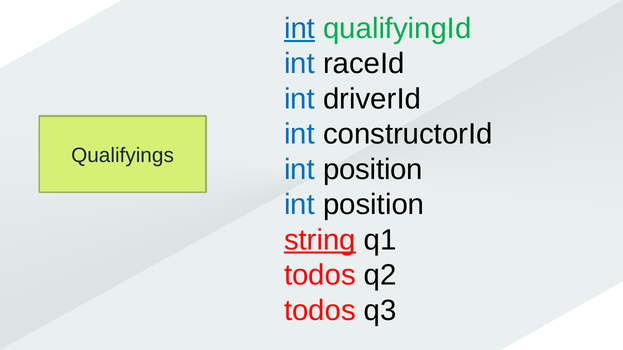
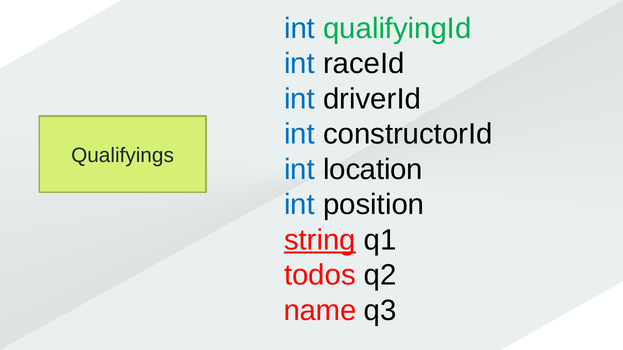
int underline: present -> none (300, 28)
position: position -> location (373, 170)
todos: todos -> name (320, 311)
